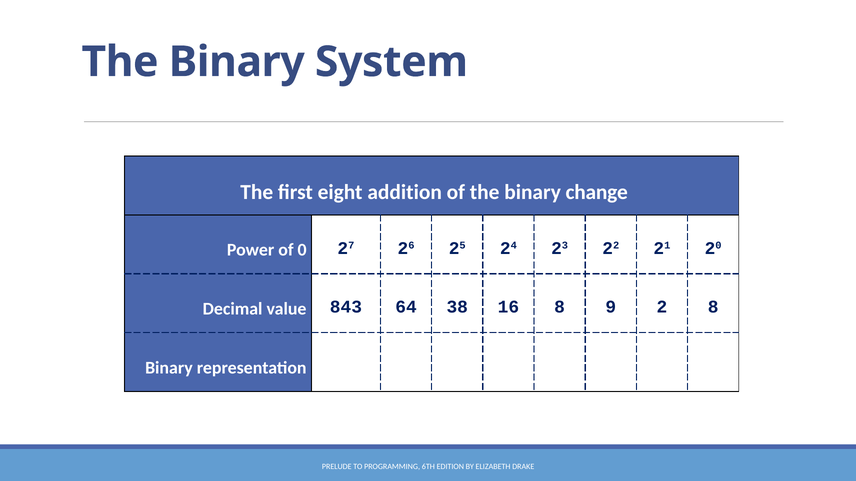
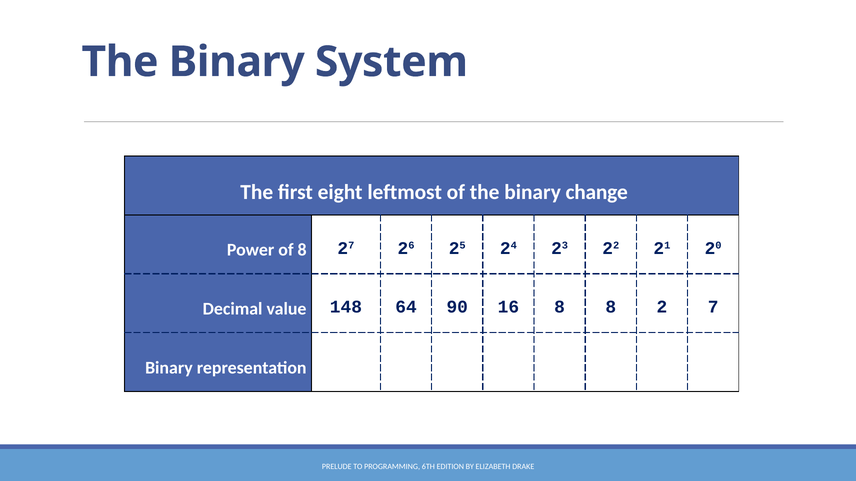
addition: addition -> leftmost (405, 192)
of 0: 0 -> 8 (302, 250)
843: 843 -> 148 (346, 307)
38: 38 -> 90 (457, 307)
8 9: 9 -> 8 (611, 307)
2 8: 8 -> 7 (713, 307)
